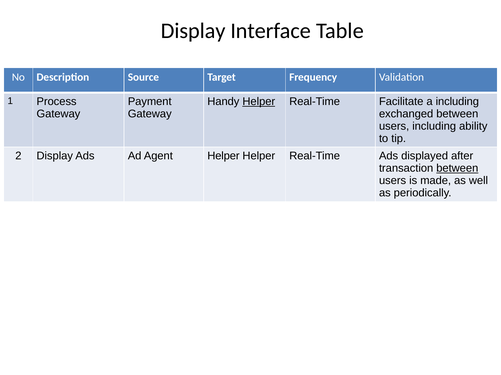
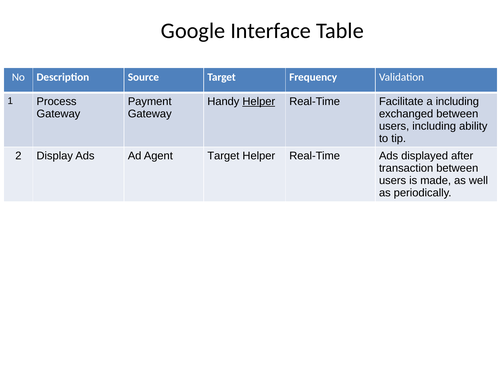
Display: Display -> Google (193, 31)
Agent Helper: Helper -> Target (223, 156)
between underline: present -> none (457, 169)
